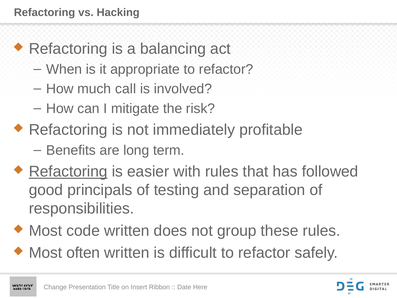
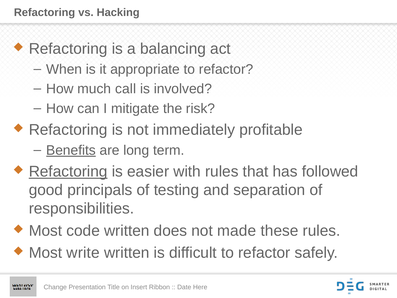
Benefits underline: none -> present (71, 150)
group: group -> made (237, 231)
often: often -> write (83, 253)
